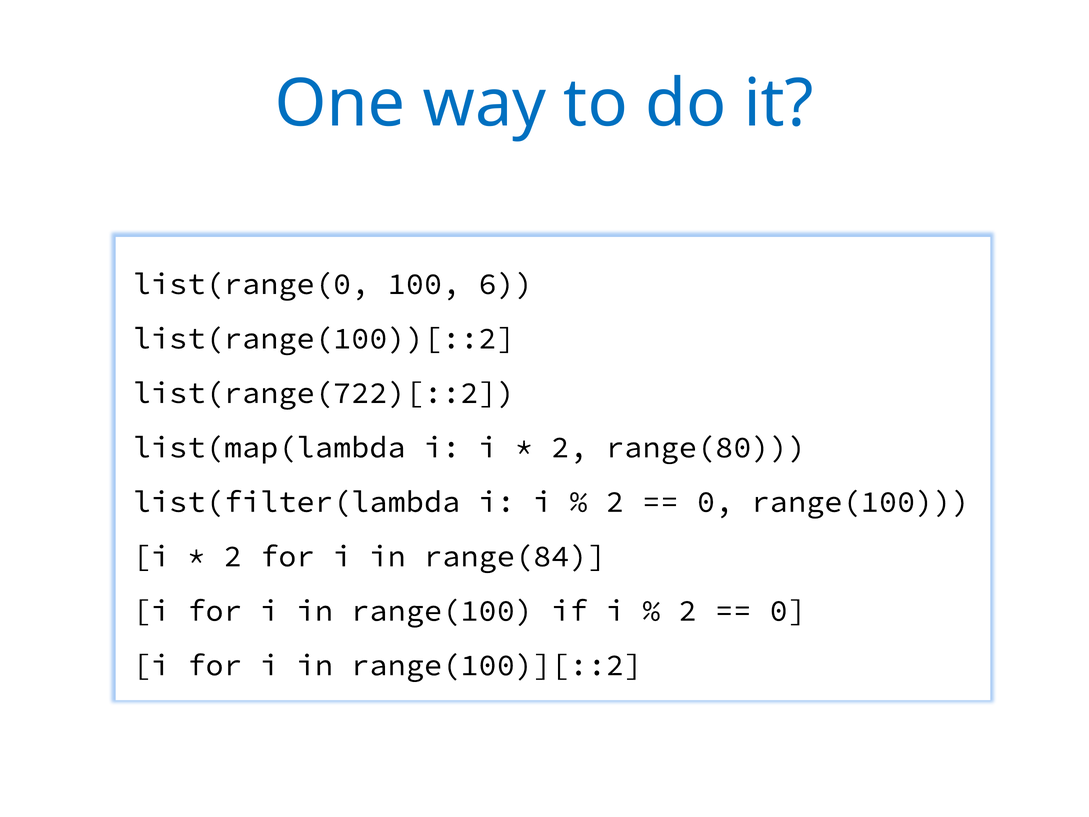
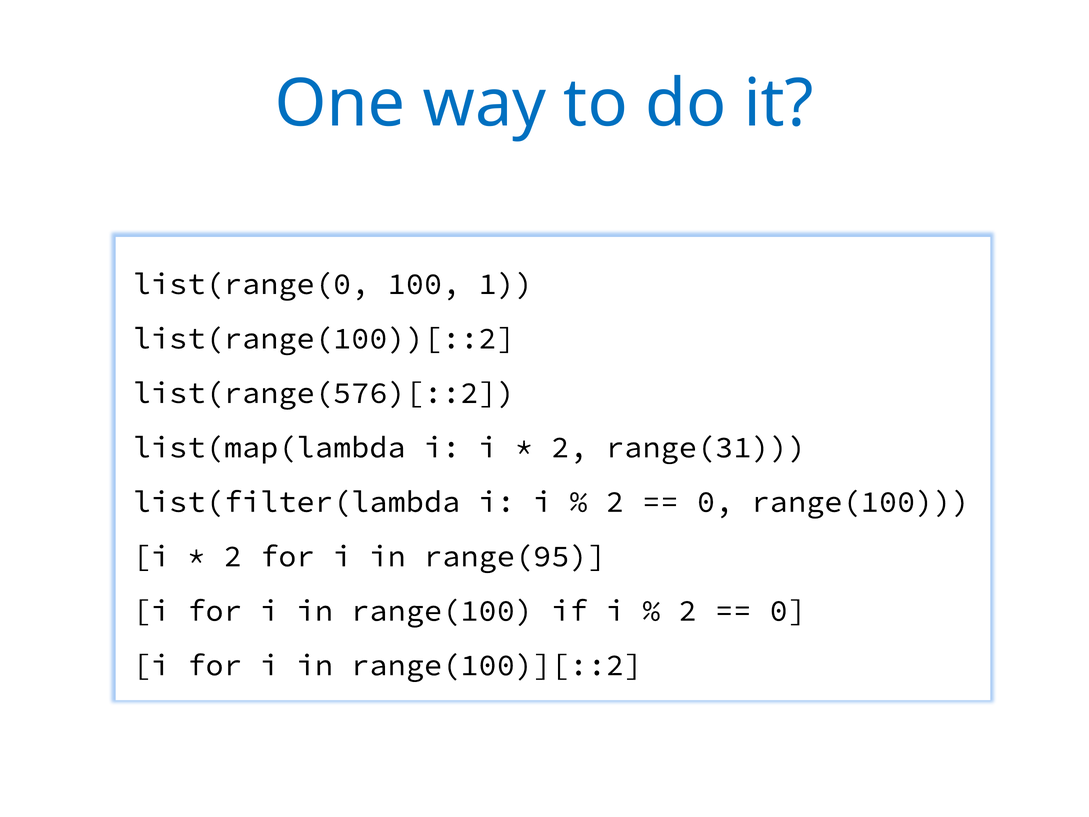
6: 6 -> 1 (506, 284)
list(range(722)[::2: list(range(722)[::2 -> list(range(576)[::2 (324, 393)
range(80: range(80 -> range(31 (706, 447)
range(84: range(84 -> range(95 (515, 556)
